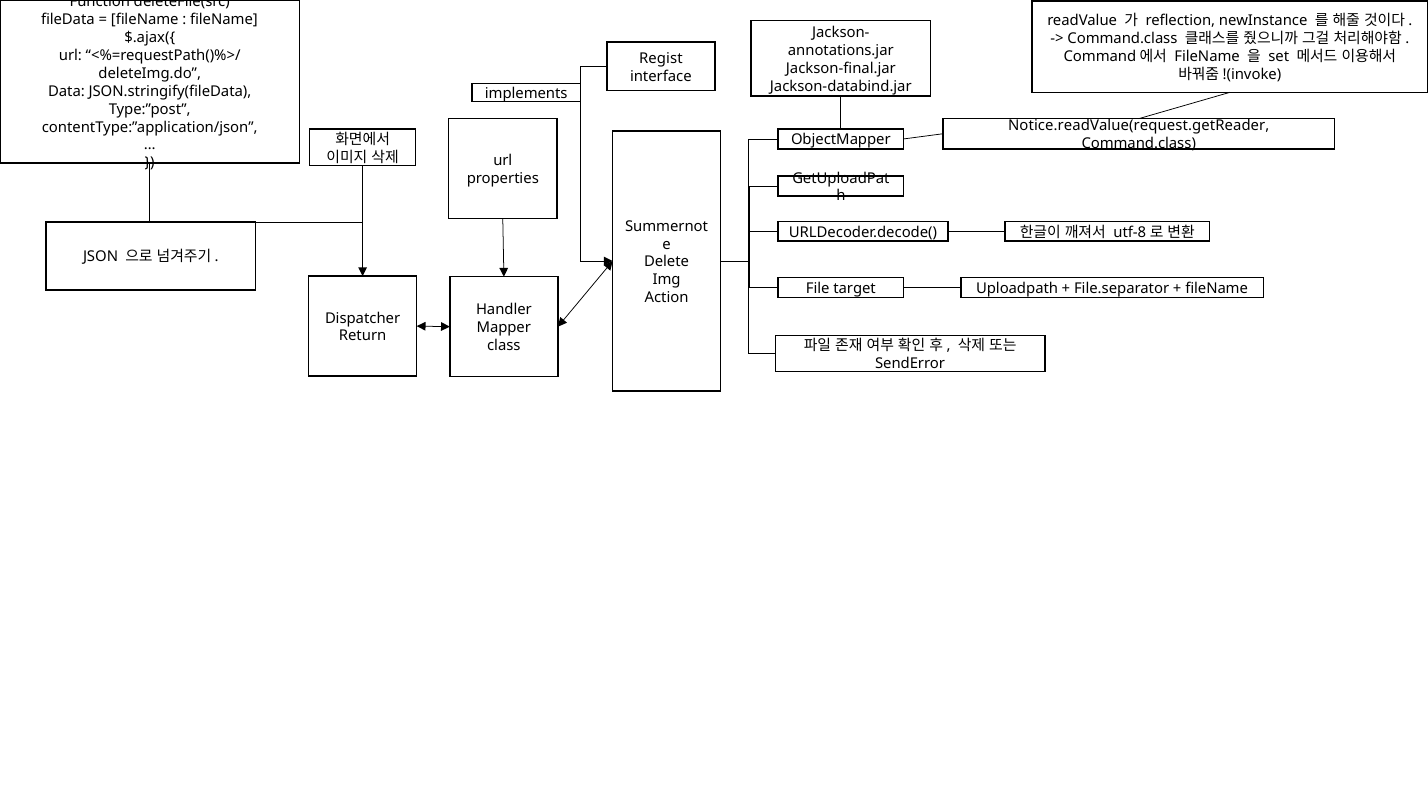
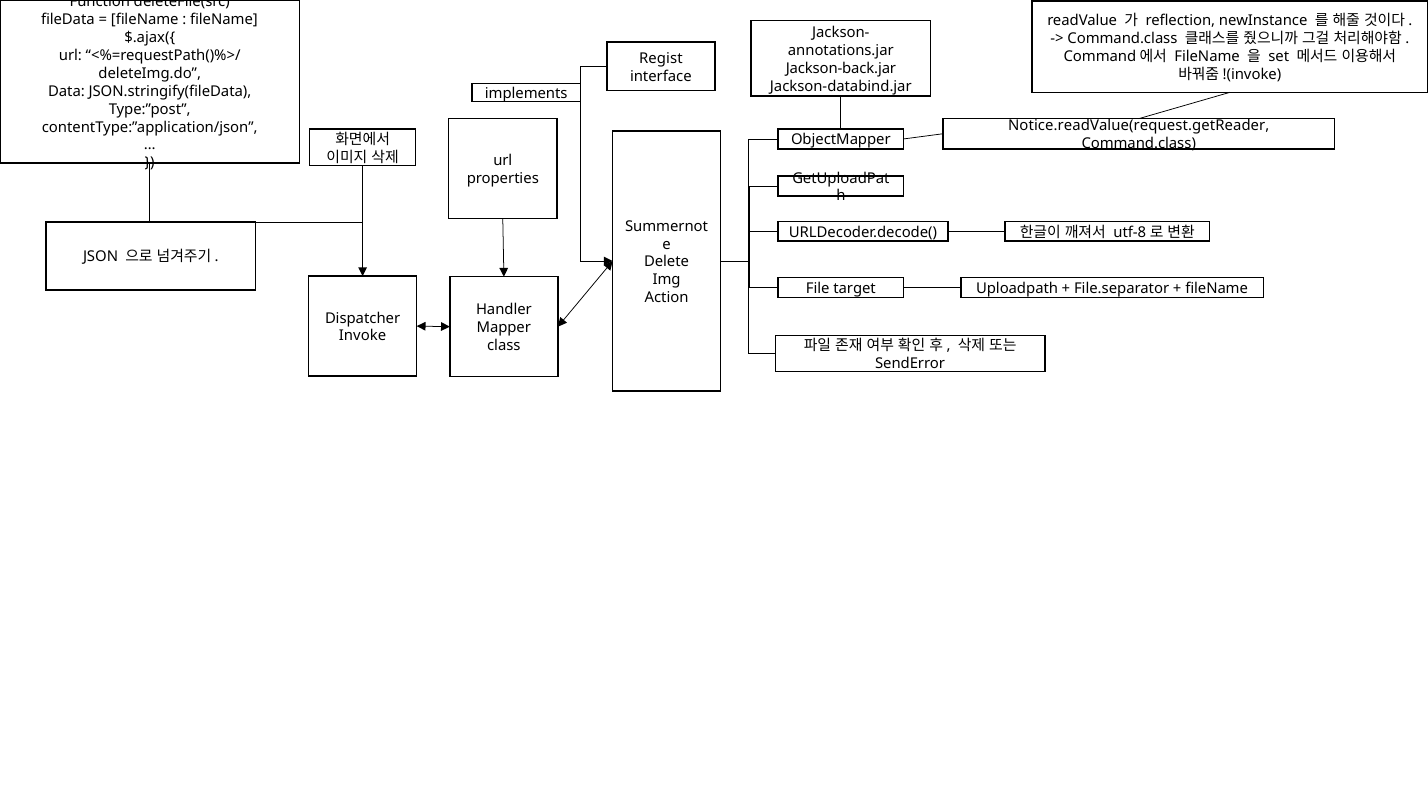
Jackson-final.jar: Jackson-final.jar -> Jackson-back.jar (841, 68)
Return: Return -> Invoke (363, 336)
